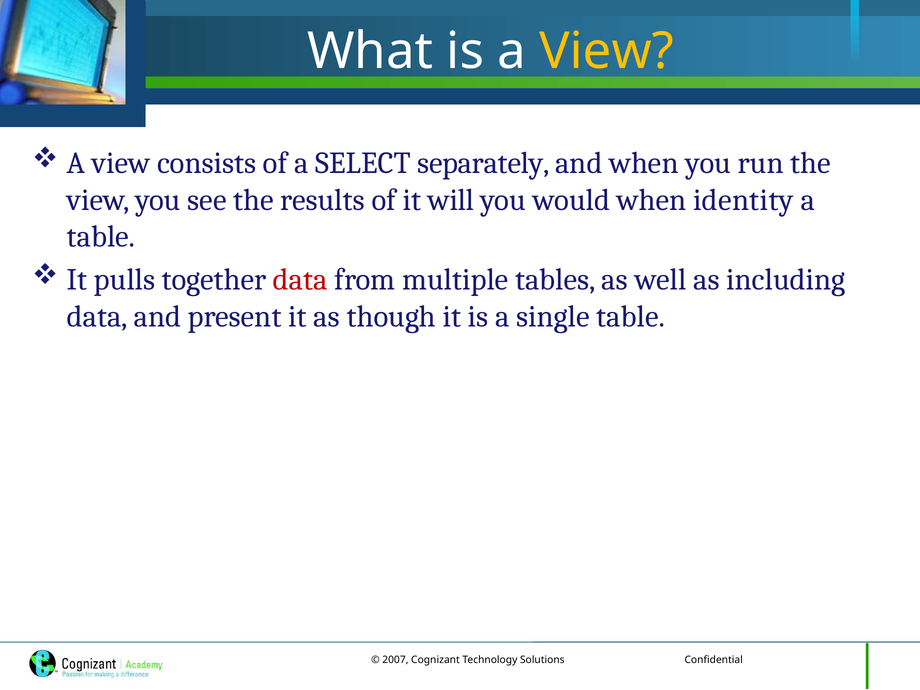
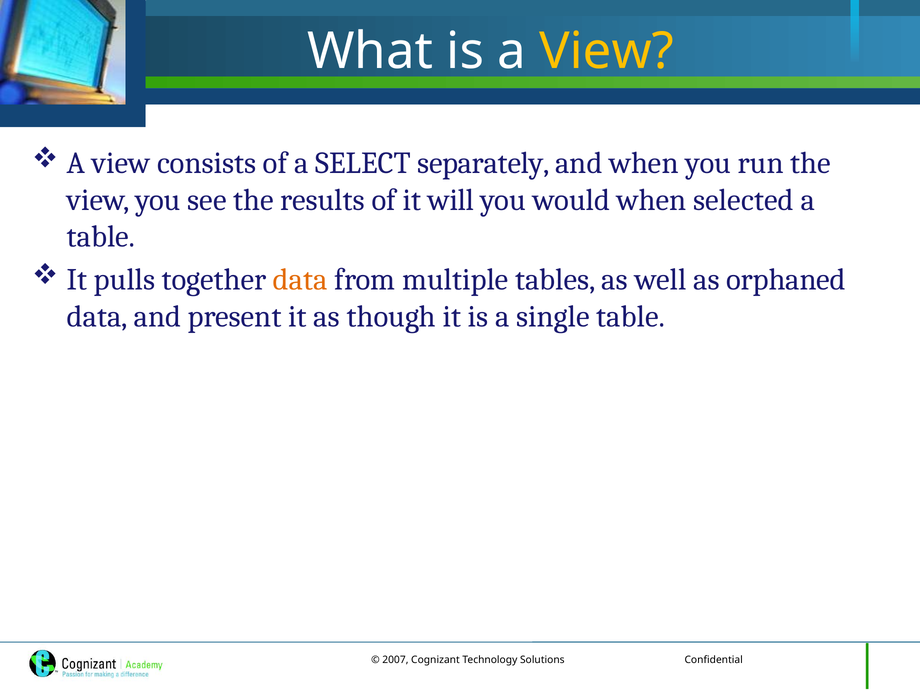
identity: identity -> selected (743, 200)
data colour: red -> orange (300, 280)
including: including -> orphaned (786, 280)
